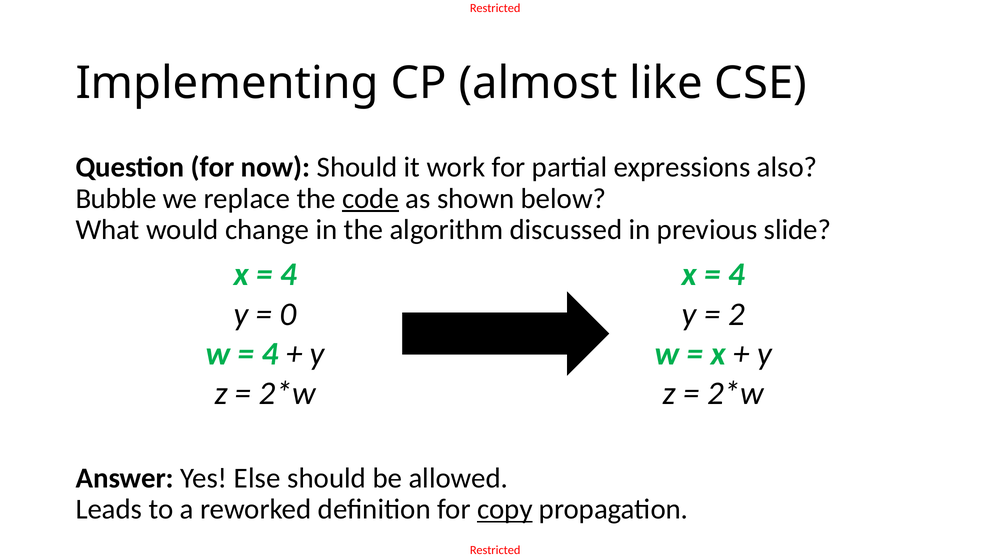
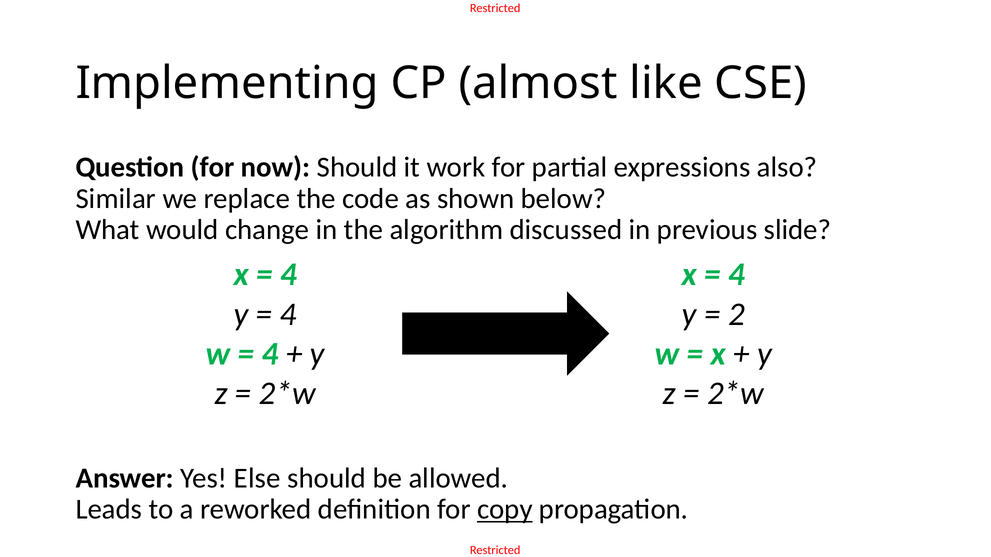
Bubble: Bubble -> Similar (116, 199)
code underline: present -> none (371, 199)
0: 0 -> 4 (288, 314)
